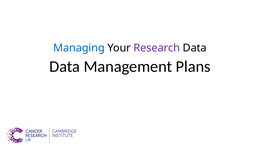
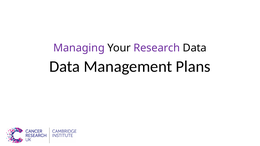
Managing colour: blue -> purple (79, 48)
